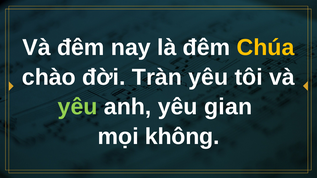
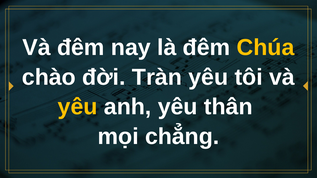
yêu colour: light green -> yellow (78, 107)
gian: gian -> thân (228, 107)
không: không -> chẳng (182, 137)
